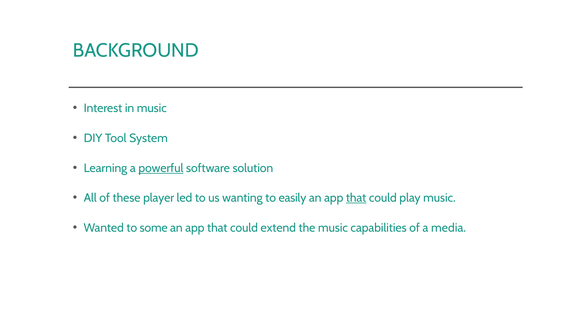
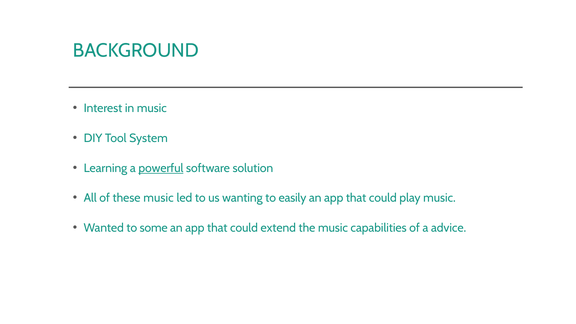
these player: player -> music (159, 198)
that underline: present -> none (356, 198)
media: media -> advice (449, 228)
